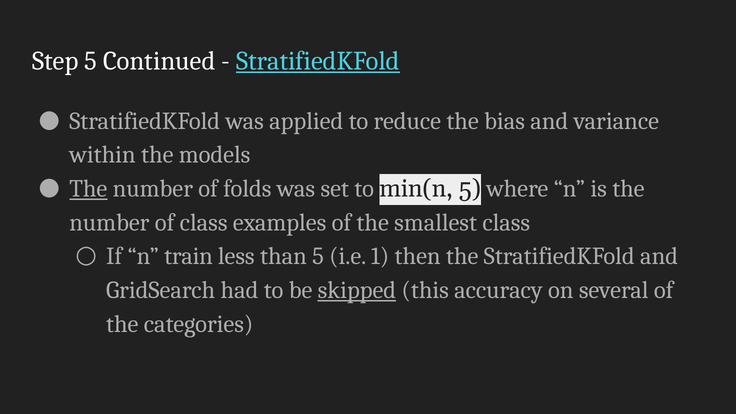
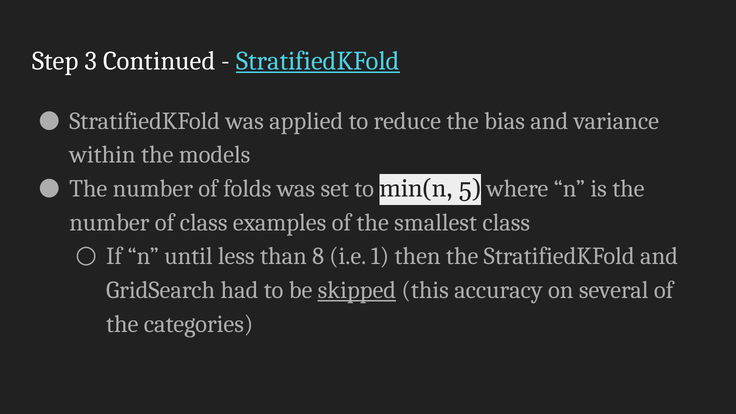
Step 5: 5 -> 3 (91, 61)
The underline: present -> none (88, 189)
train: train -> until (188, 256)
than 5: 5 -> 8 (318, 256)
